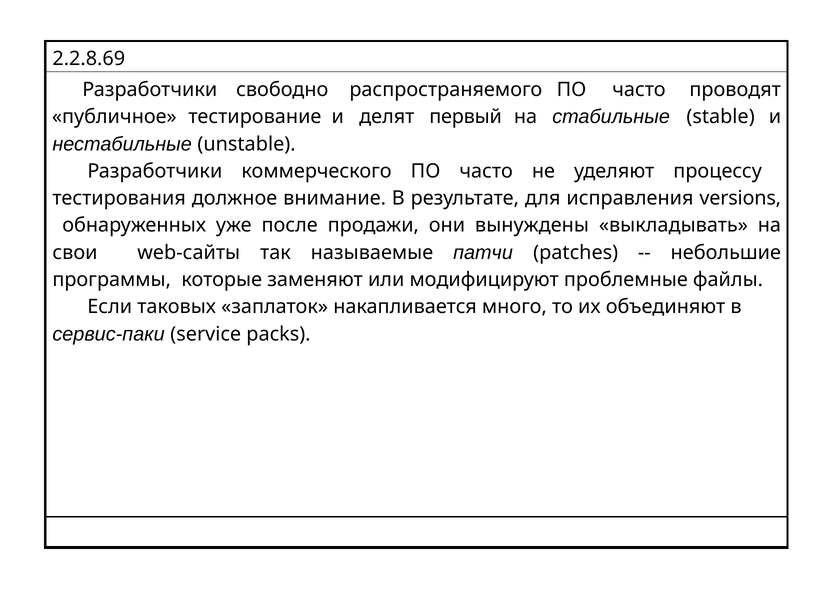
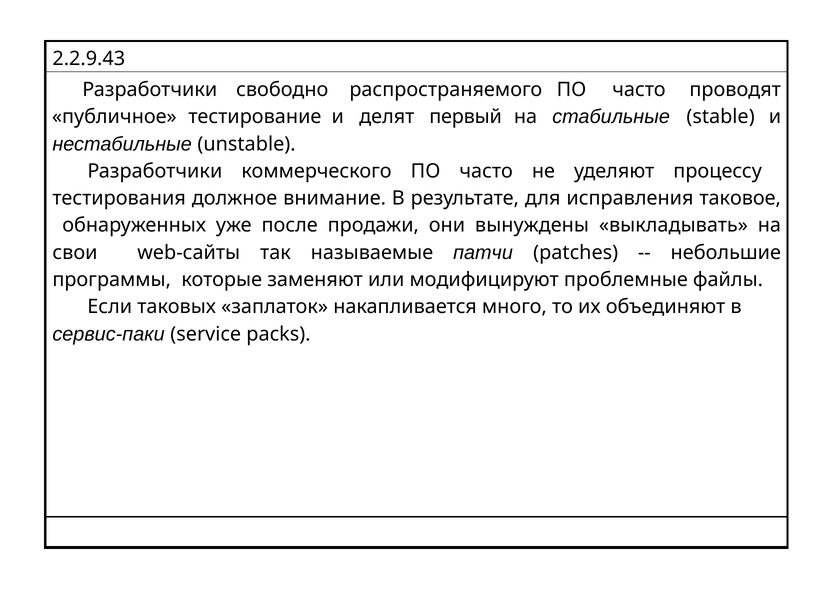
2.2.8.69: 2.2.8.69 -> 2.2.9.43 (89, 59)
versions: versions -> таковое (740, 198)
